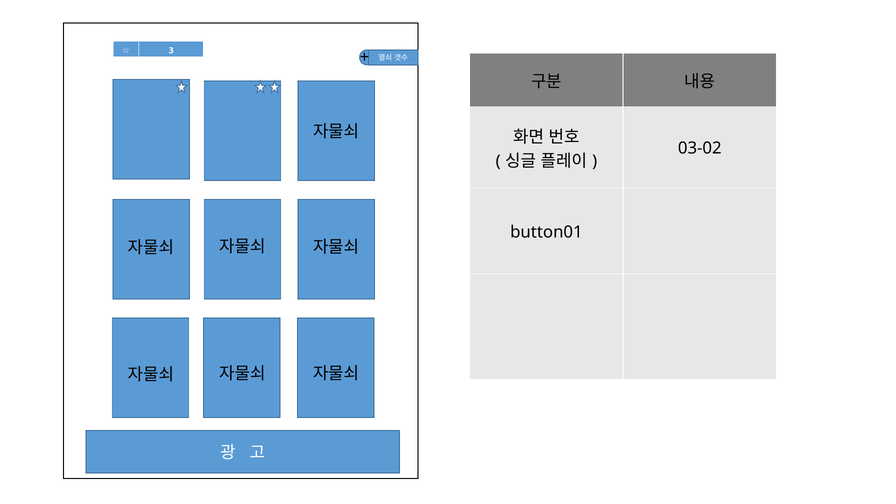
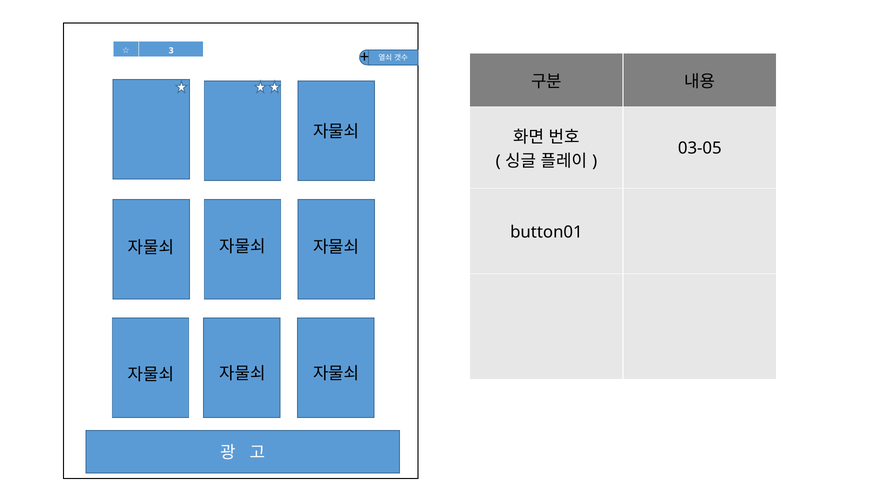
03-02: 03-02 -> 03-05 (700, 148)
